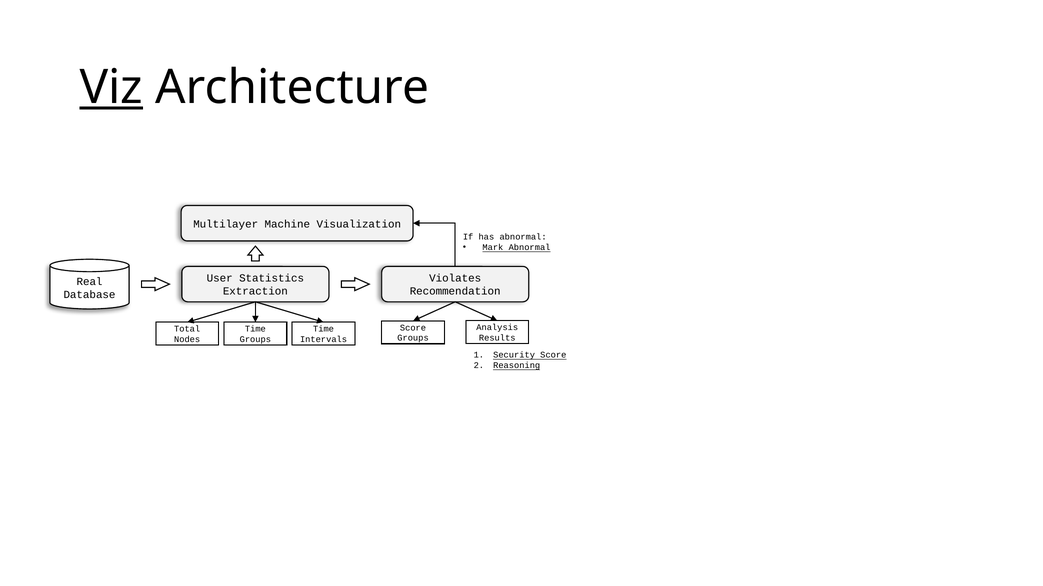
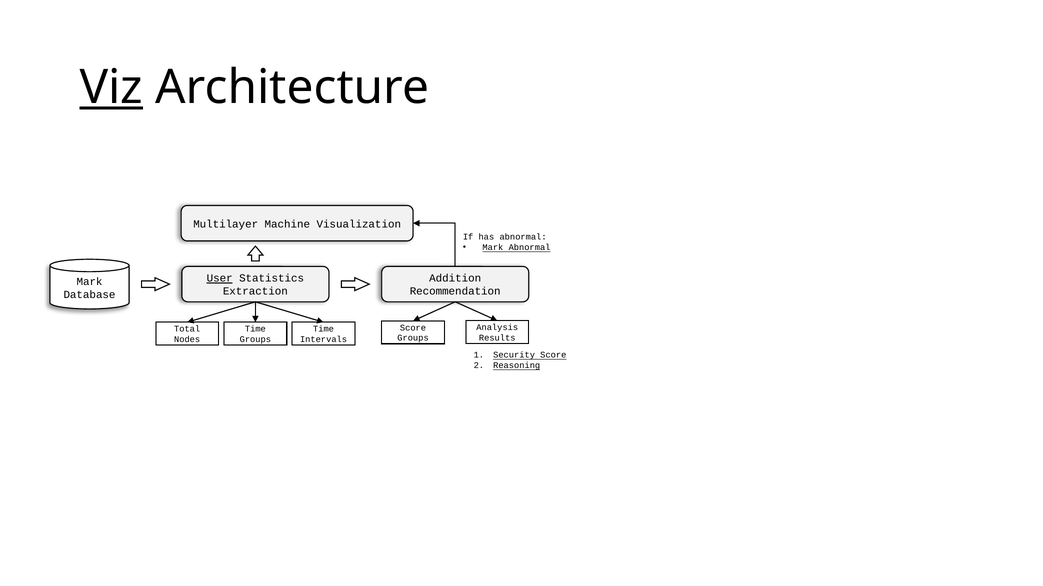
User underline: none -> present (220, 279)
Violates: Violates -> Addition (455, 279)
Real: Real -> Mark (90, 282)
